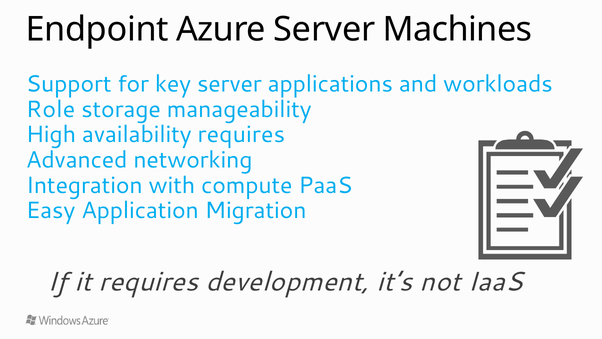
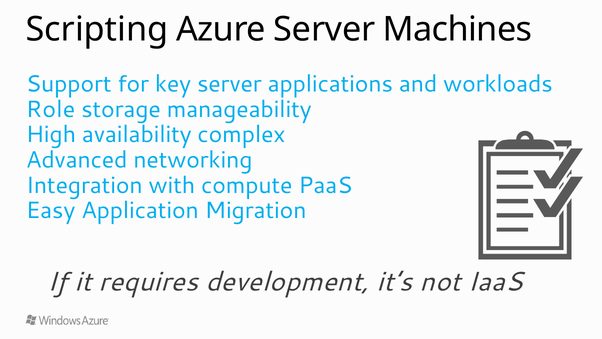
Endpoint: Endpoint -> Scripting (97, 30)
availability requires: requires -> complex (241, 135)
